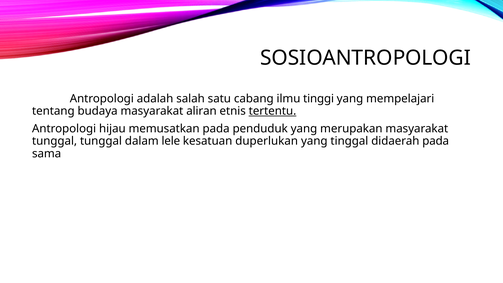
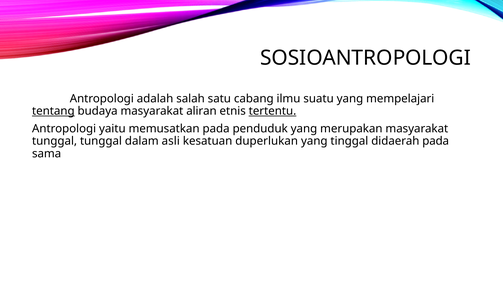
tinggi: tinggi -> suatu (319, 99)
tentang underline: none -> present (53, 111)
hijau: hijau -> yaitu (112, 129)
lele: lele -> asli (171, 141)
